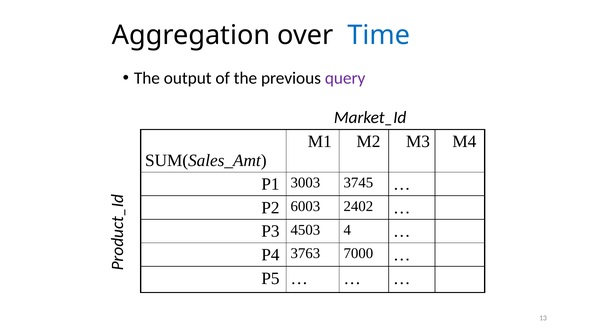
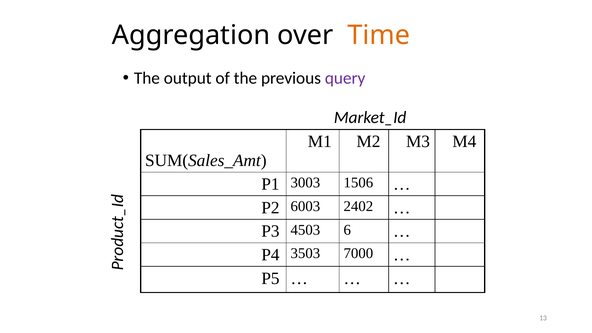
Time colour: blue -> orange (379, 35)
3745: 3745 -> 1506 (358, 183)
4: 4 -> 6 (347, 230)
3763: 3763 -> 3503 (305, 253)
